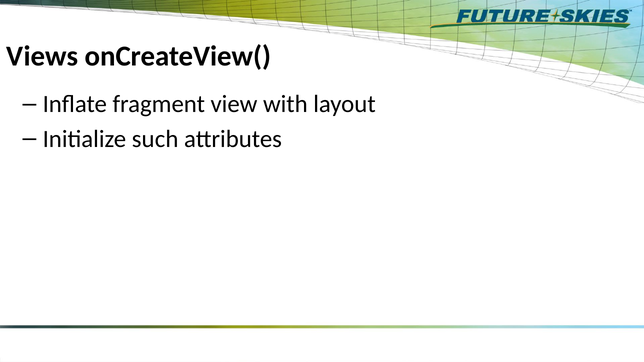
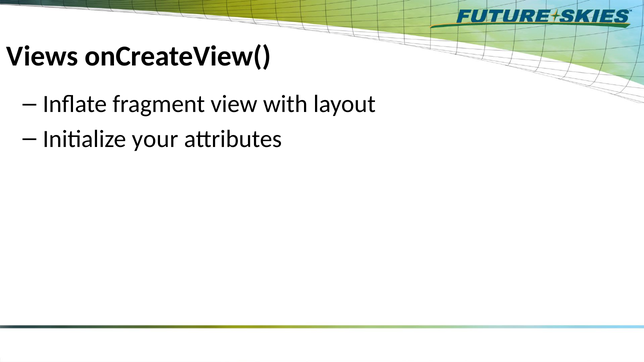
such: such -> your (155, 139)
